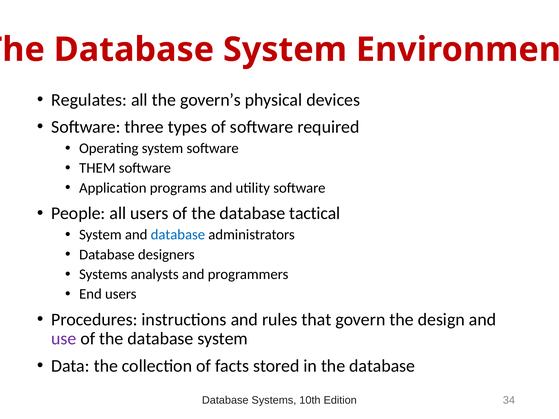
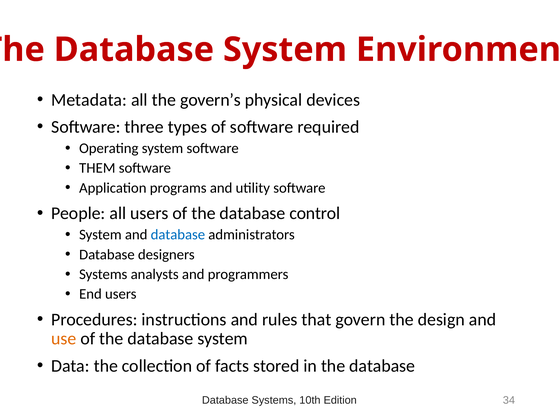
Regulates: Regulates -> Metadata (89, 100)
tactical: tactical -> control (315, 213)
use colour: purple -> orange (64, 339)
